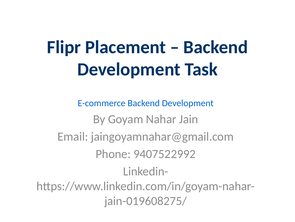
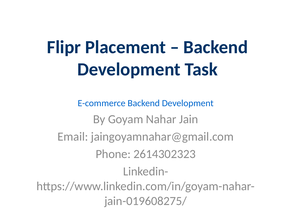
9407522992: 9407522992 -> 2614302323 (165, 153)
